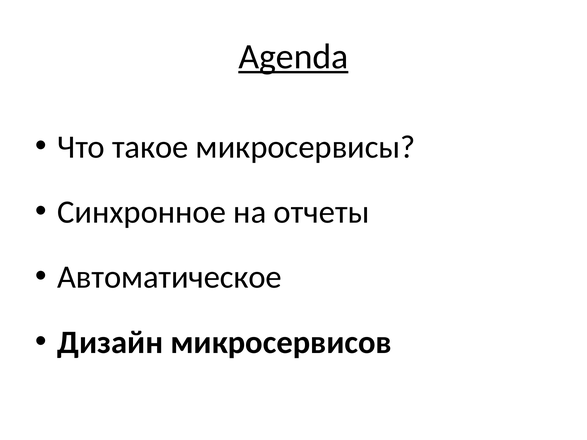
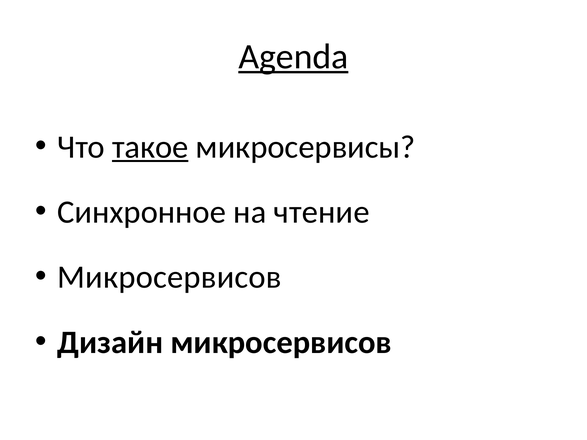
такое underline: none -> present (150, 147)
отчеты: отчеты -> чтение (322, 212)
Автоматическое: Автоматическое -> Микросервисов (169, 277)
